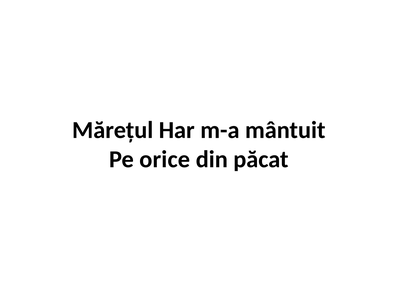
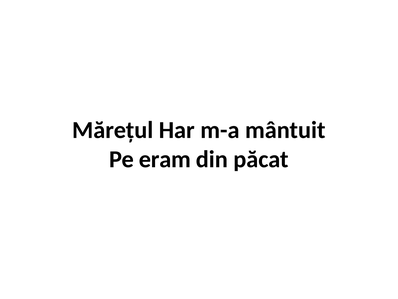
orice: orice -> eram (165, 159)
